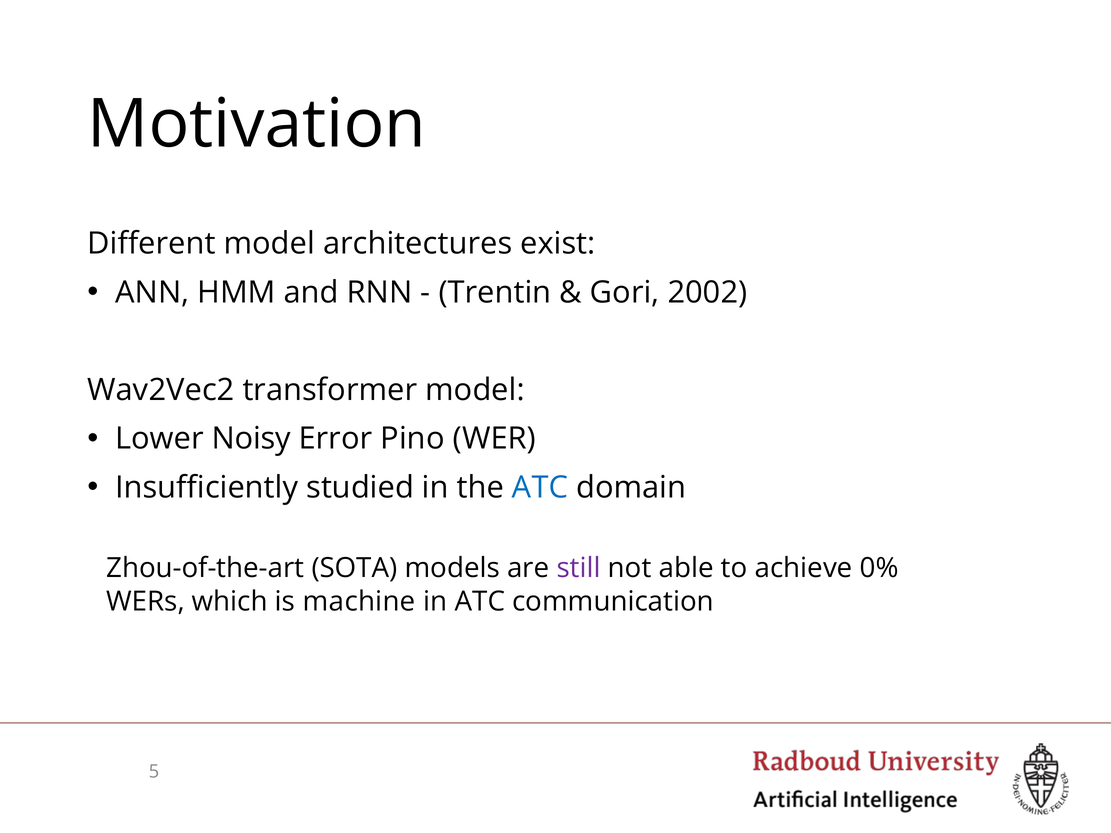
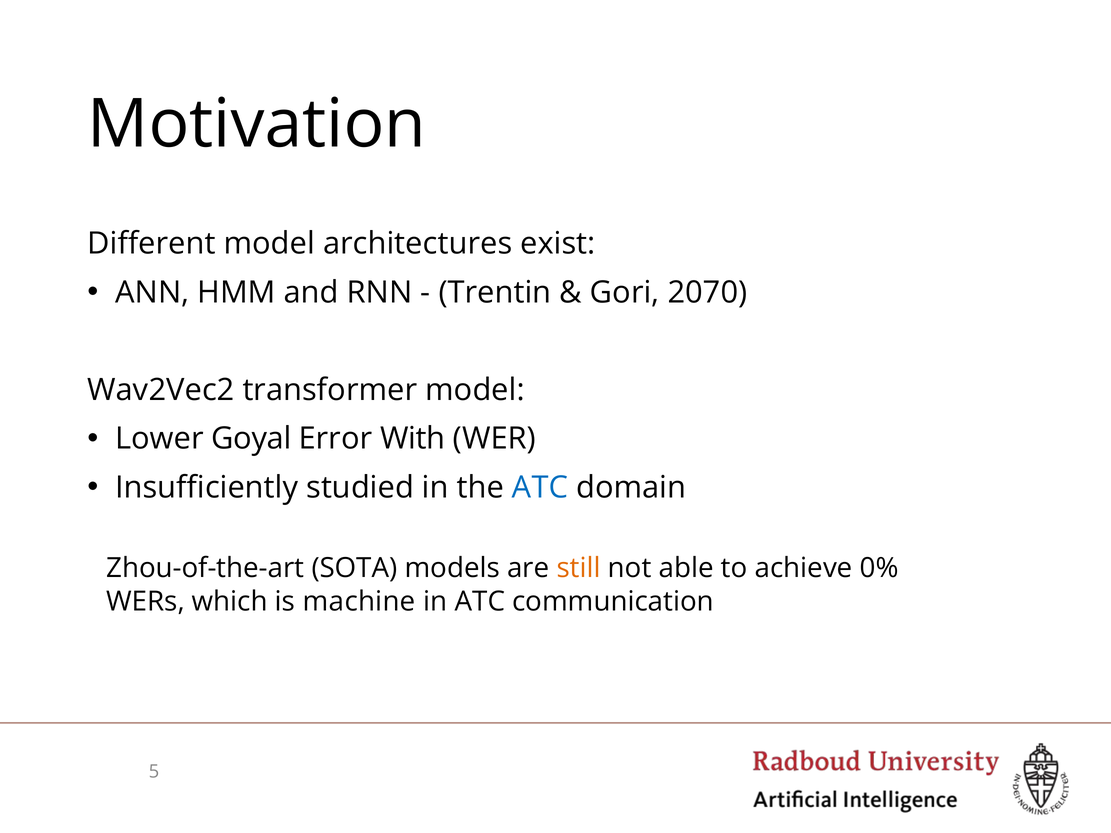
2002: 2002 -> 2070 (707, 293)
Noisy: Noisy -> Goyal (251, 439)
Pino: Pino -> With (413, 439)
still colour: purple -> orange (579, 568)
